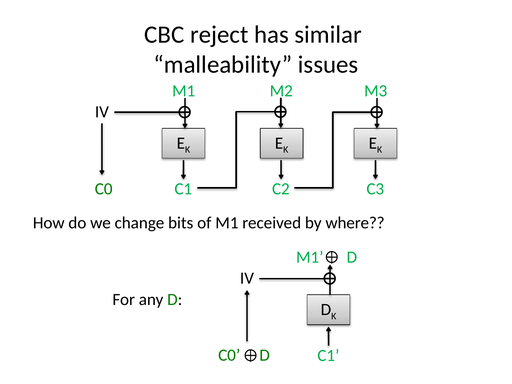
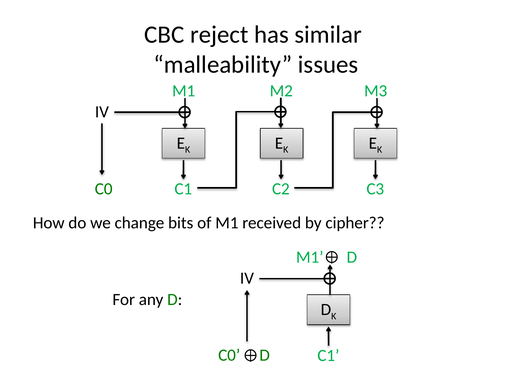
where: where -> cipher (355, 223)
